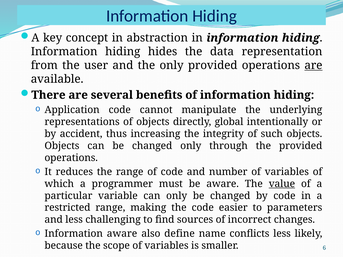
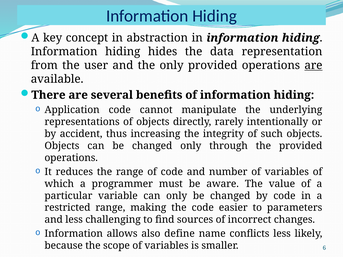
global: global -> rarely (229, 122)
value underline: present -> none (282, 184)
Information aware: aware -> allows (122, 234)
